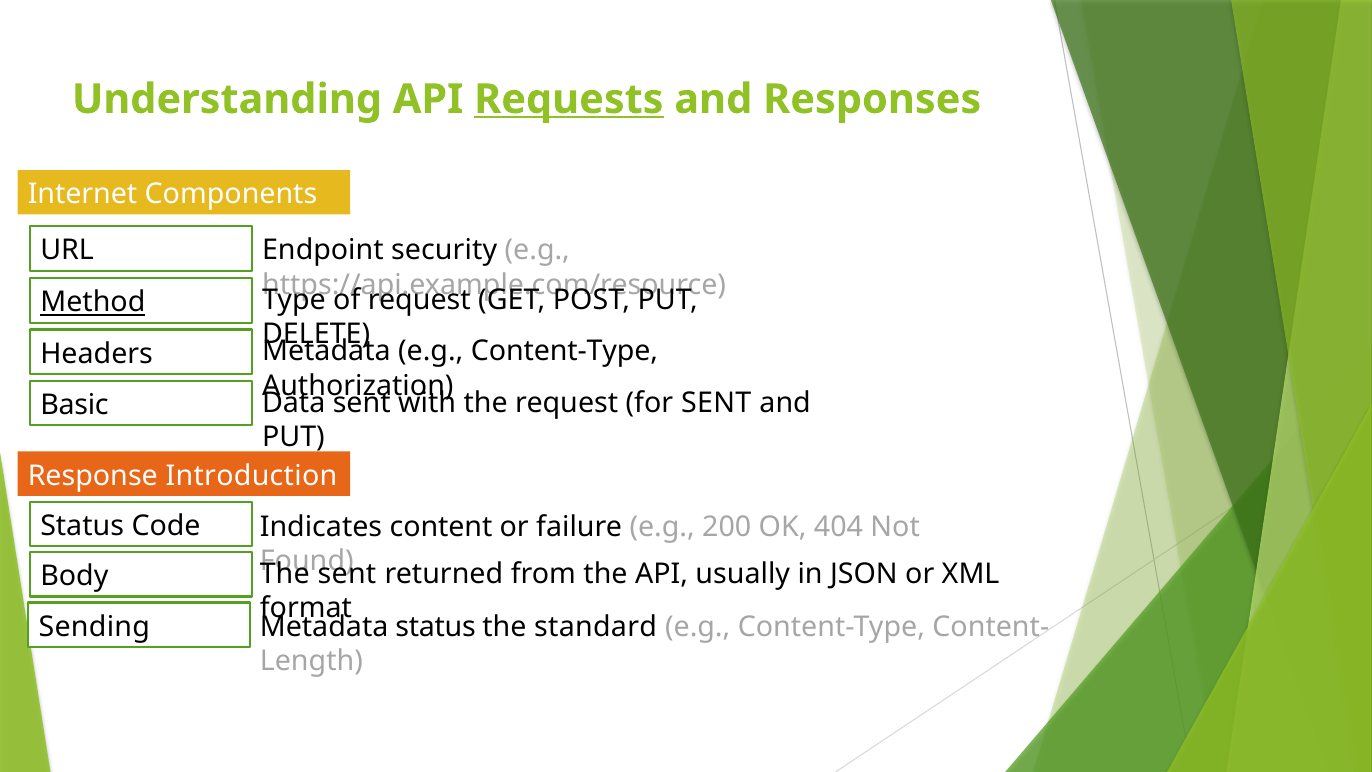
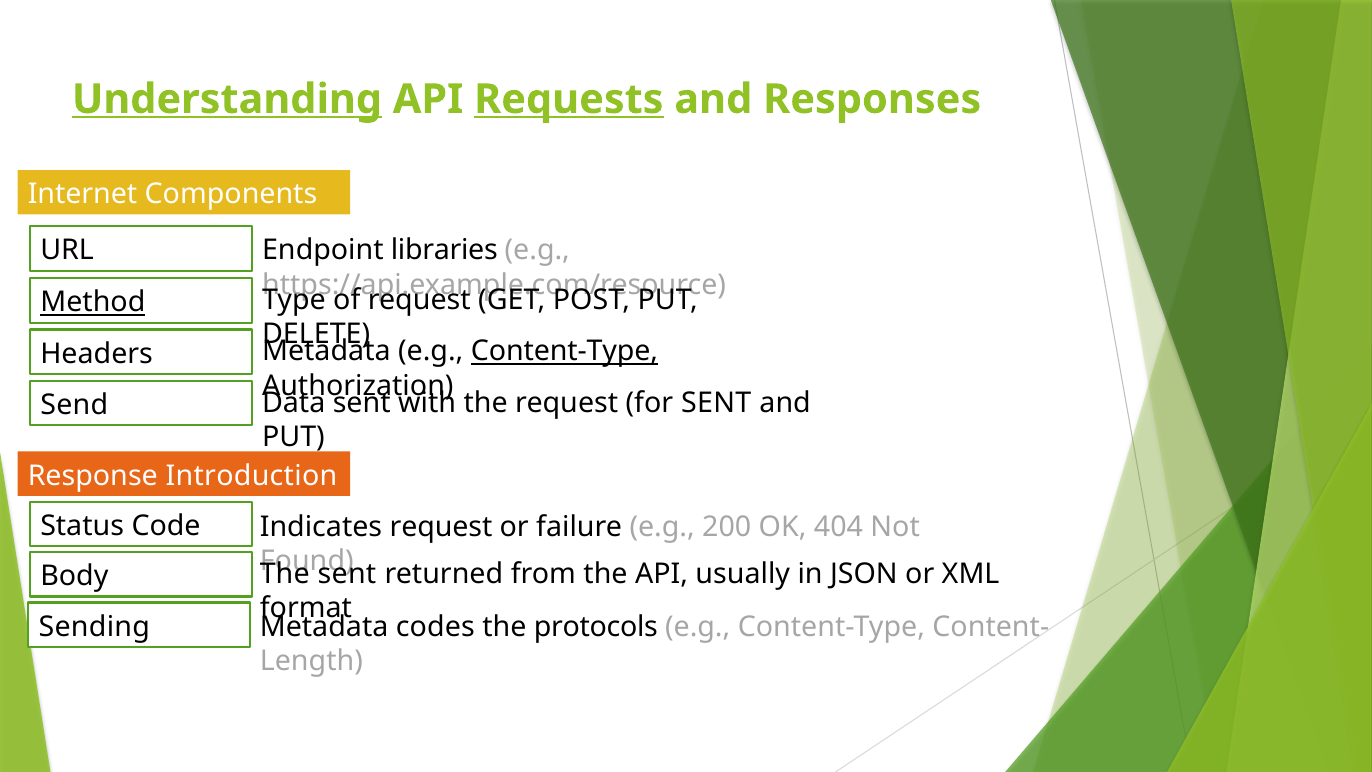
Understanding underline: none -> present (227, 99)
security: security -> libraries (444, 250)
Content-Type underline: none -> present (565, 351)
Basic: Basic -> Send (74, 405)
Indicates content: content -> request (441, 527)
Metadata status: status -> codes (435, 627)
standard: standard -> protocols (596, 627)
